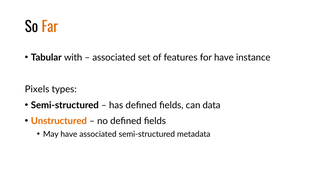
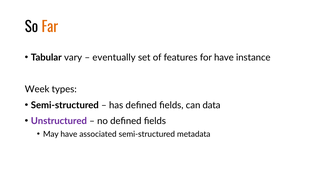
with: with -> vary (73, 57)
associated: associated -> eventually (114, 57)
Pixels: Pixels -> Week (37, 89)
Unstructured colour: orange -> purple (59, 121)
